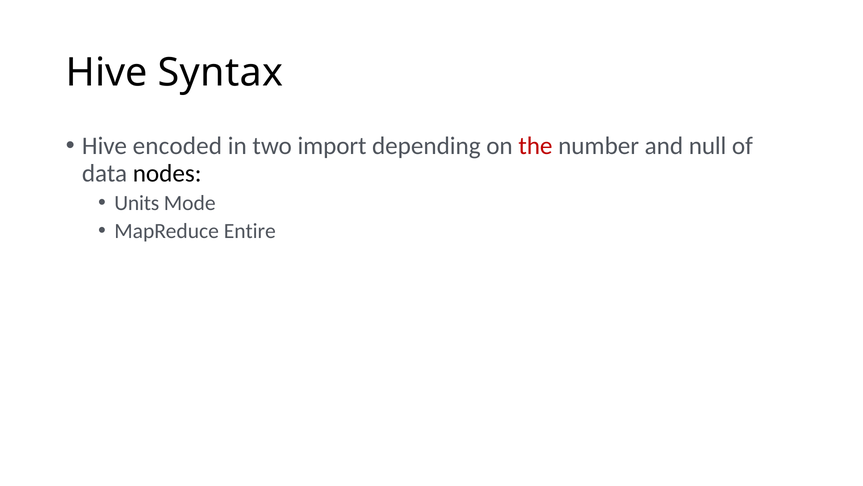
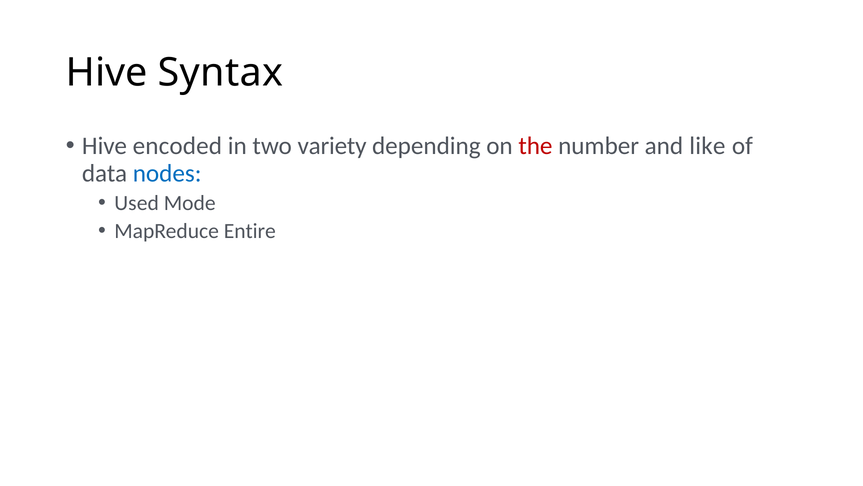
import: import -> variety (332, 146)
null: null -> like (707, 146)
nodes colour: black -> blue (167, 173)
Units: Units -> Used (137, 203)
